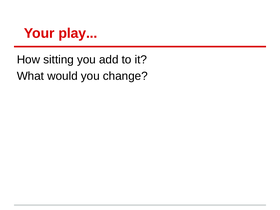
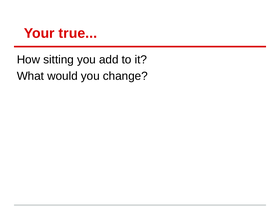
play: play -> true (78, 33)
